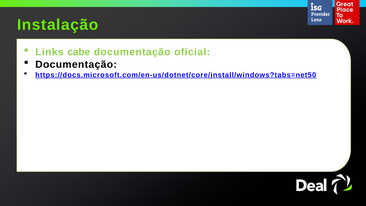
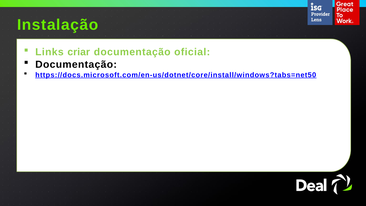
cabe: cabe -> criar (79, 52)
